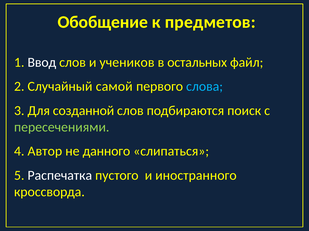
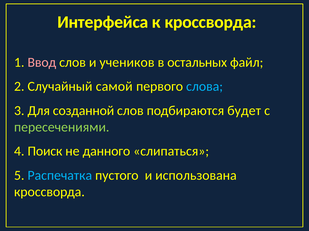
Обобщение: Обобщение -> Интерфейса (103, 22)
к предметов: предметов -> кроссворда (210, 22)
Ввод colour: white -> pink (42, 63)
поиск: поиск -> будет (244, 111)
Автор: Автор -> Поиск (45, 152)
Распечатка colour: white -> light blue (60, 176)
иностранного: иностранного -> использована (196, 176)
